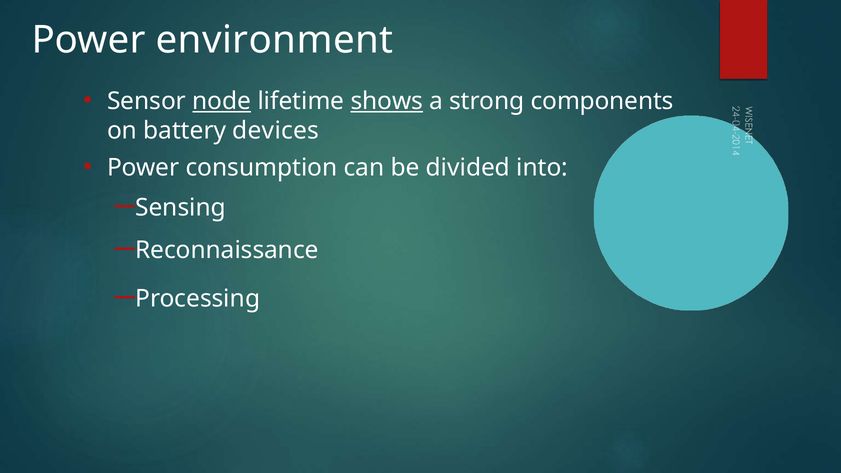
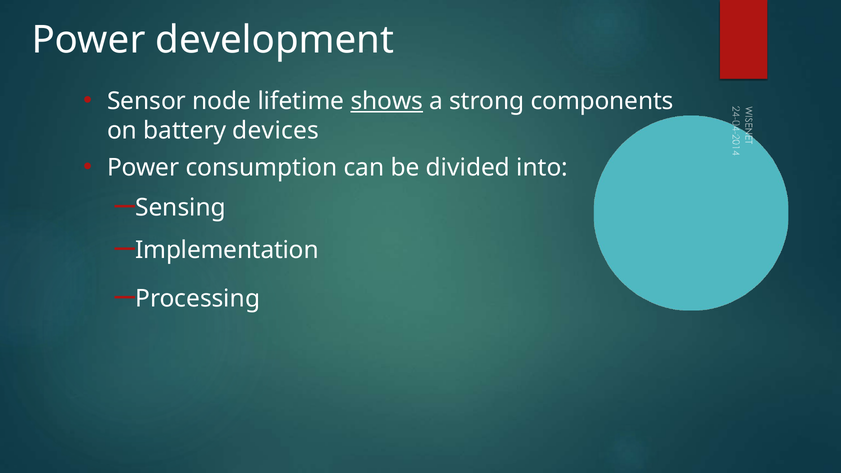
environment: environment -> development (275, 40)
node underline: present -> none (222, 101)
Reconnaissance: Reconnaissance -> Implementation (227, 250)
